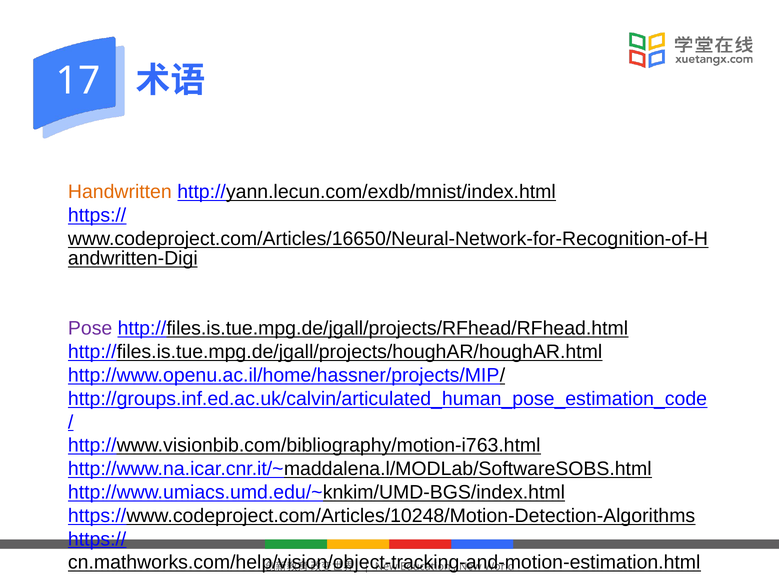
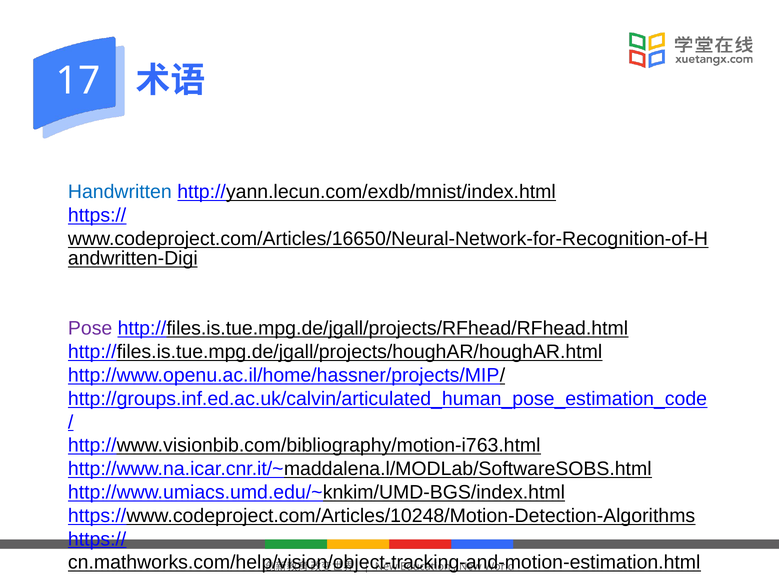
Handwritten colour: orange -> blue (120, 192)
